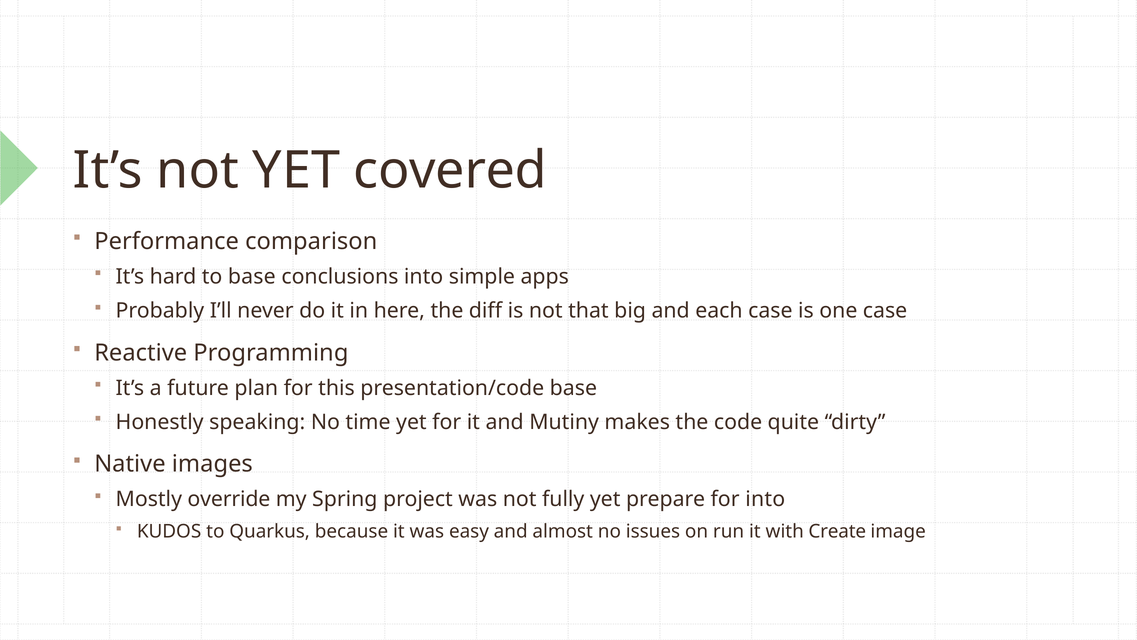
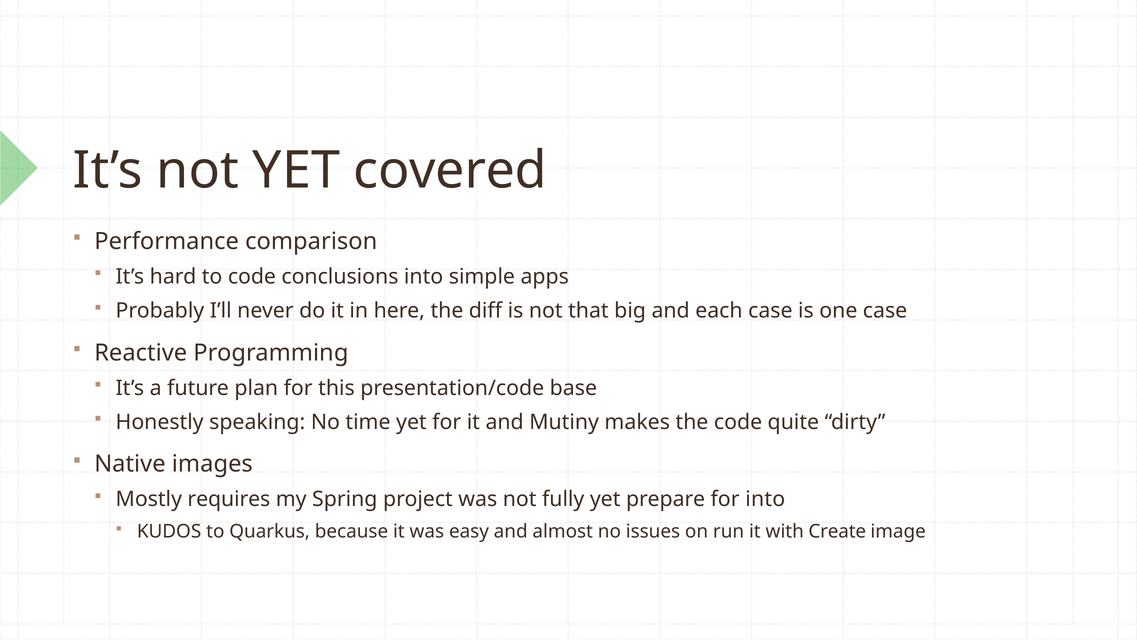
to base: base -> code (252, 277)
override: override -> requires (229, 499)
